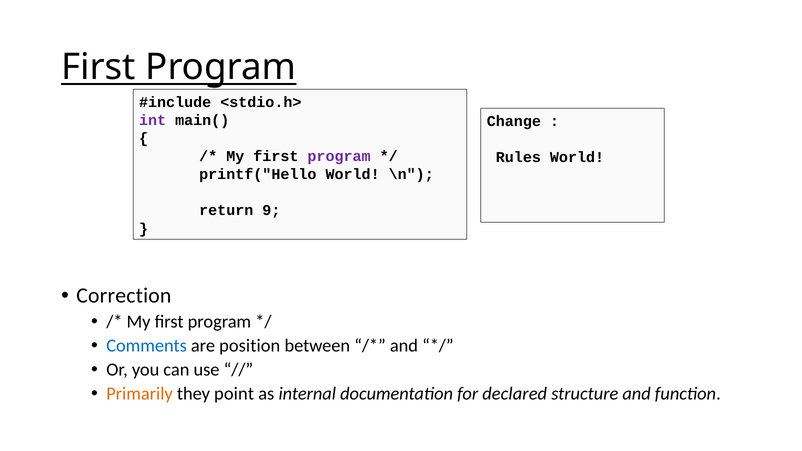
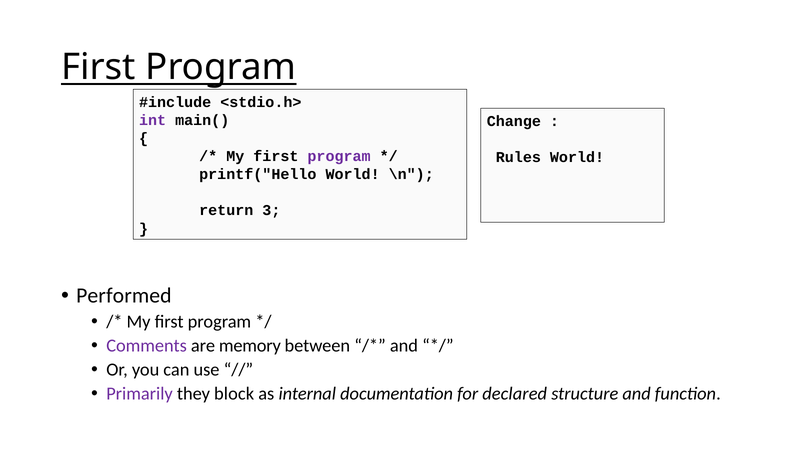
9: 9 -> 3 (271, 211)
Correction: Correction -> Performed (124, 296)
Comments colour: blue -> purple (147, 346)
position: position -> memory (250, 346)
Primarily colour: orange -> purple (140, 394)
point: point -> block (234, 394)
